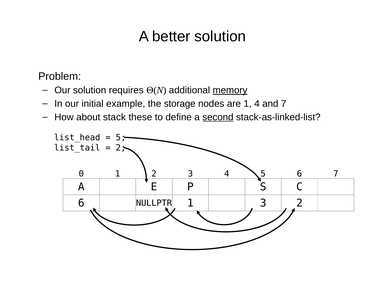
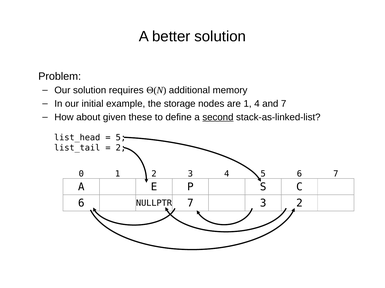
memory underline: present -> none (230, 91)
stack: stack -> given (114, 117)
NULLPTR 1: 1 -> 7 (190, 204)
